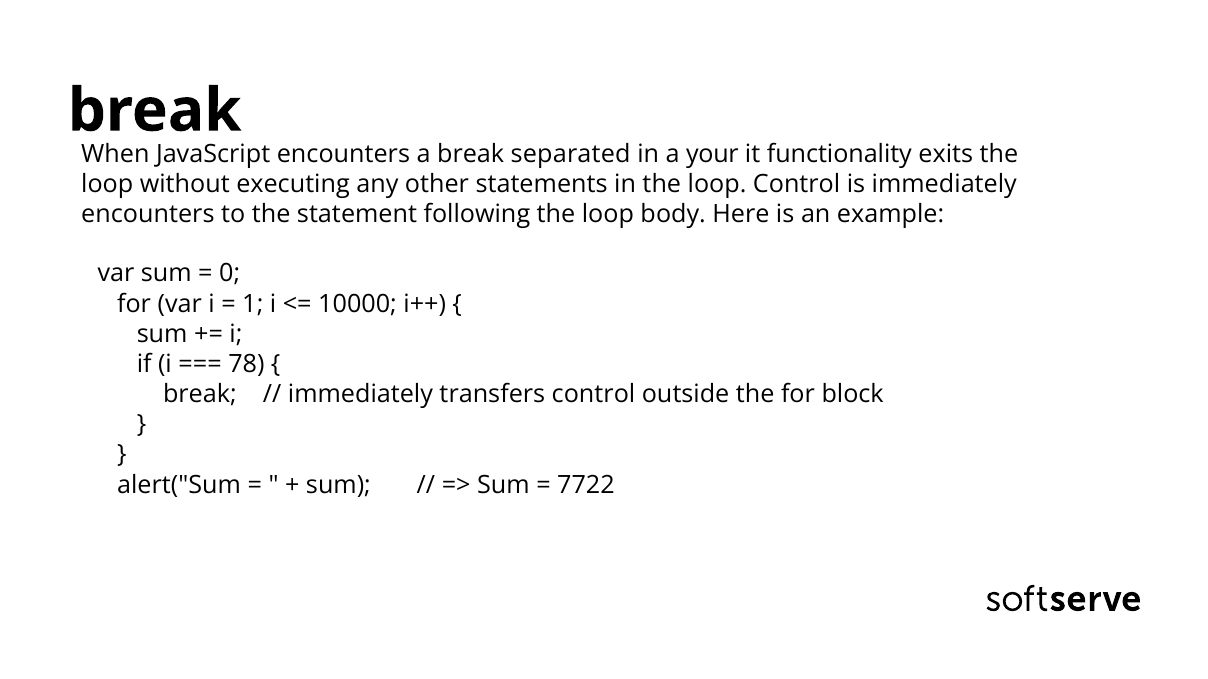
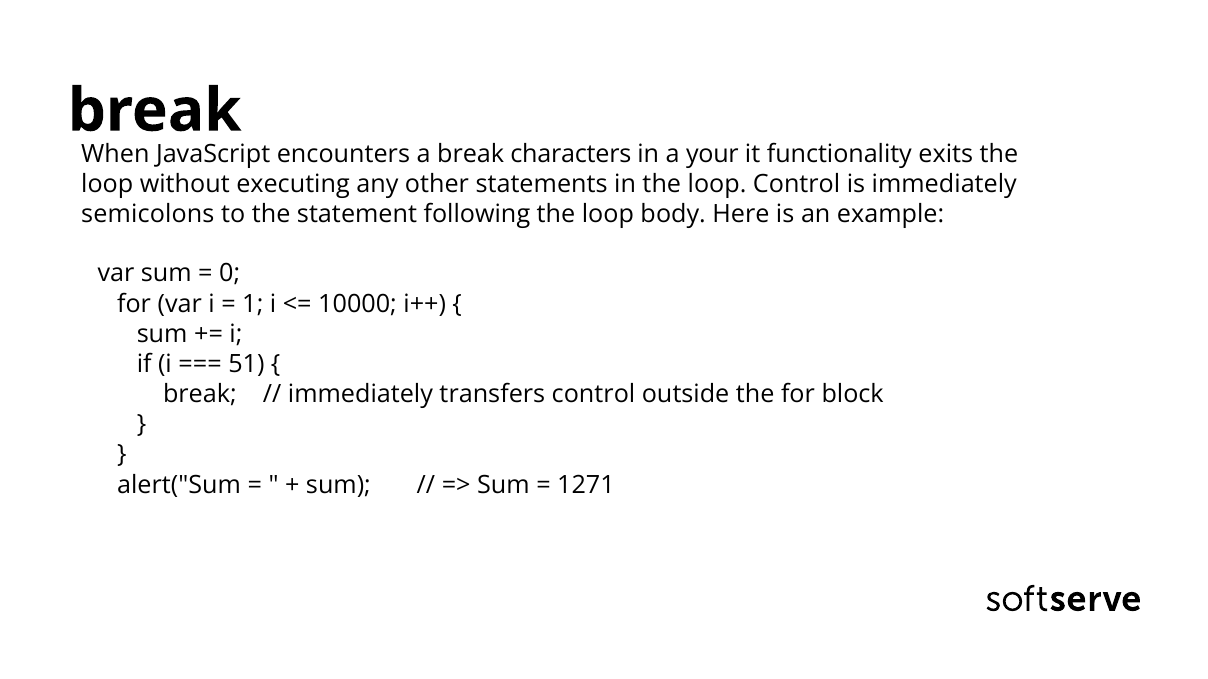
separated: separated -> characters (571, 154)
encounters: encounters -> semicolons (148, 214)
78: 78 -> 51 (246, 364)
7722: 7722 -> 1271 (586, 485)
